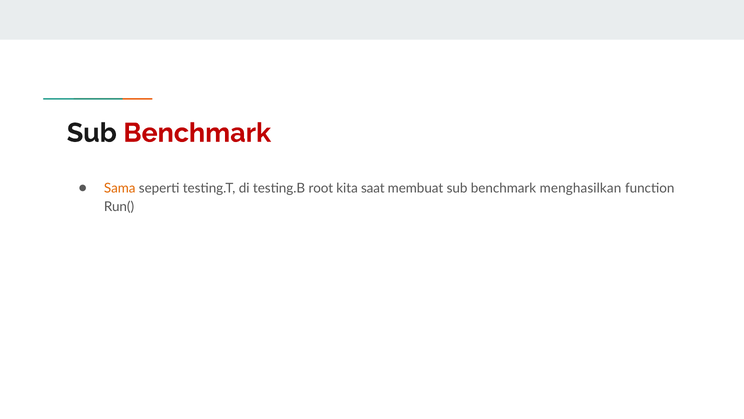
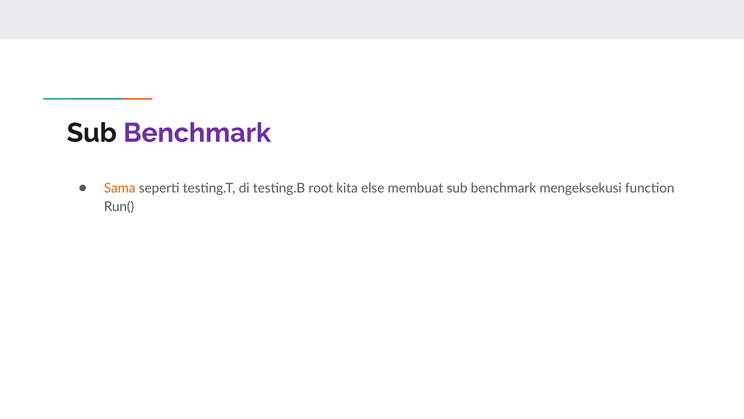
Benchmark colour: red -> purple (197, 133)
saat: saat -> else (373, 188)
menghasilkan: menghasilkan -> mengeksekusi (581, 188)
